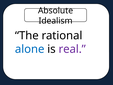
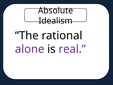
alone colour: blue -> purple (30, 49)
